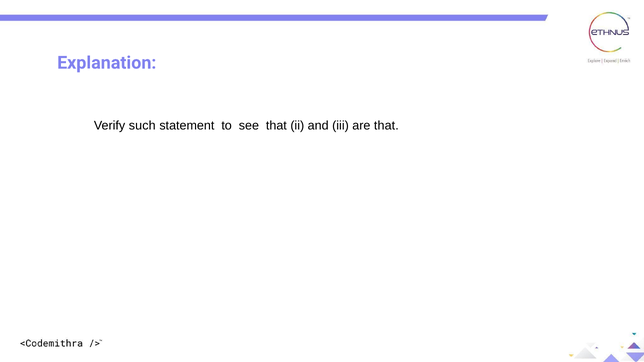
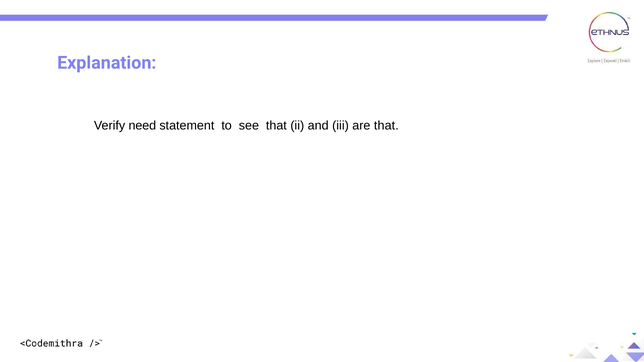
such: such -> need (142, 126)
